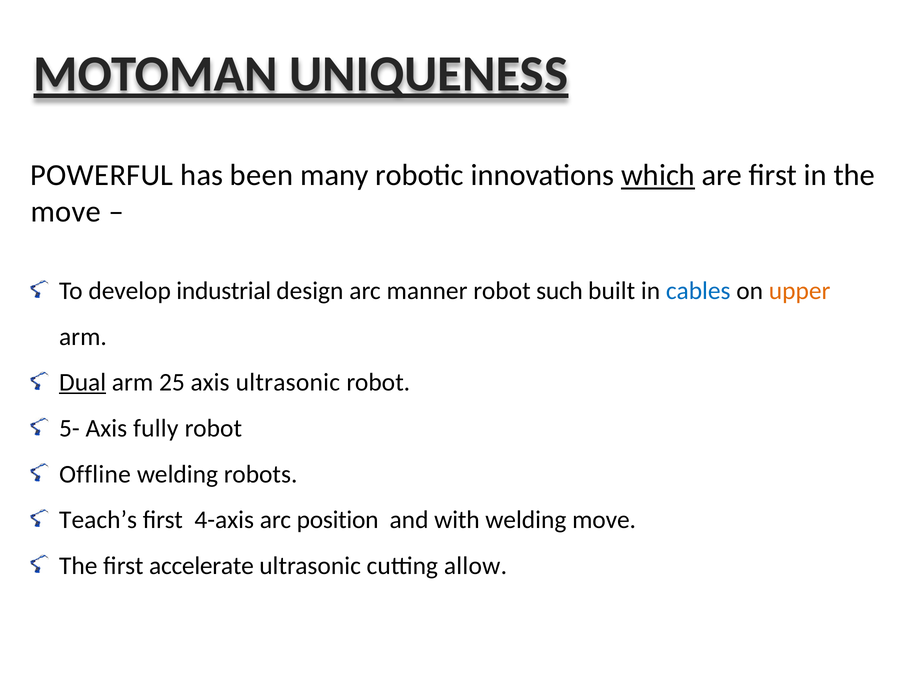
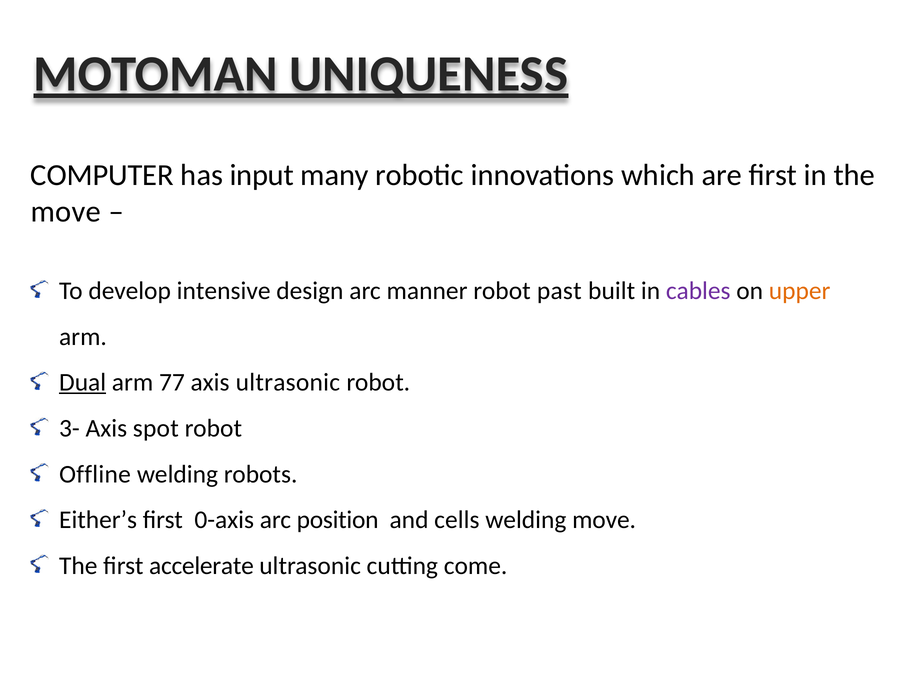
POWERFUL: POWERFUL -> COMPUTER (102, 175)
been: been -> input (262, 175)
which underline: present -> none (658, 175)
industrial: industrial -> intensive (224, 291)
such: such -> past (559, 291)
cables colour: blue -> purple (698, 291)
25: 25 -> 77 (172, 383)
5-: 5- -> 3- (69, 428)
fully: fully -> spot (156, 428)
Teach’s: Teach’s -> Either’s (98, 520)
4-axis: 4-axis -> 0-axis (224, 520)
with: with -> cells (457, 520)
allow: allow -> come (476, 566)
